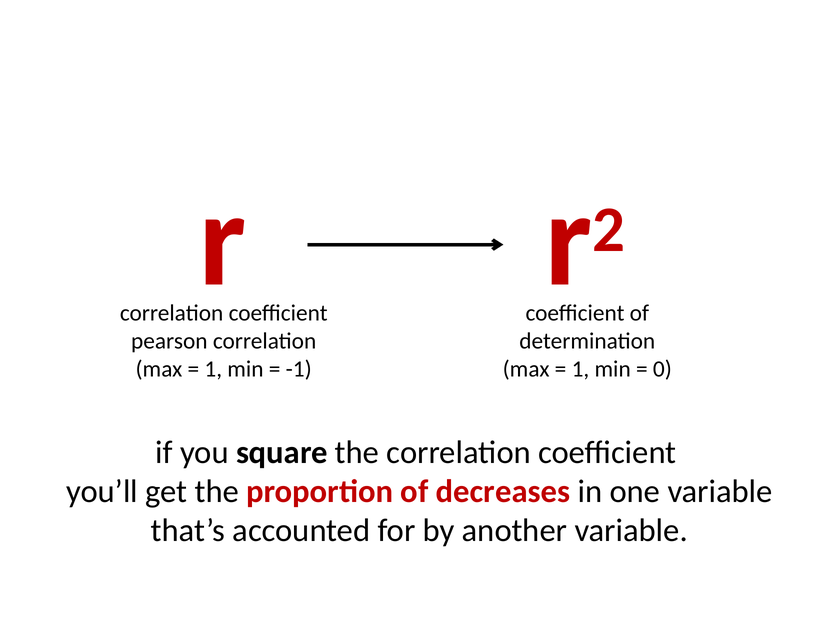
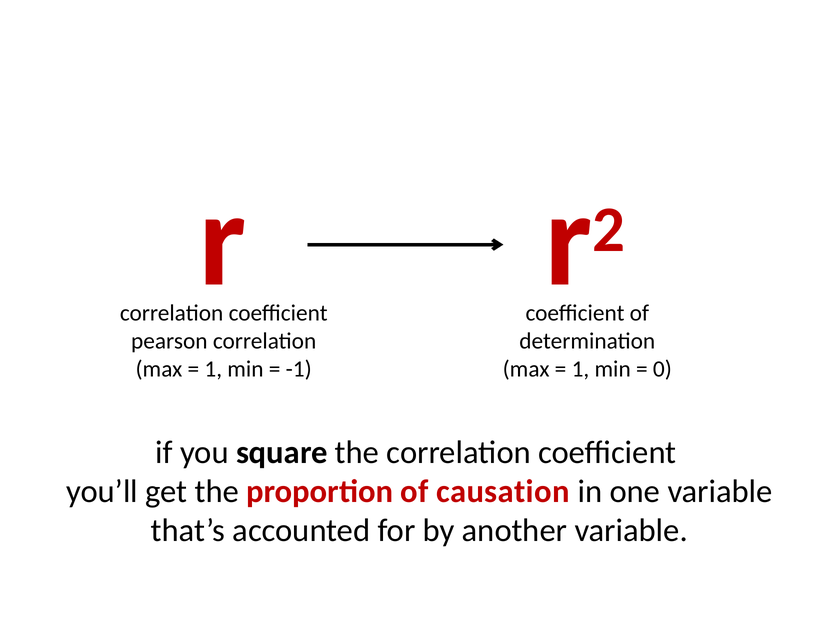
decreases: decreases -> causation (503, 492)
